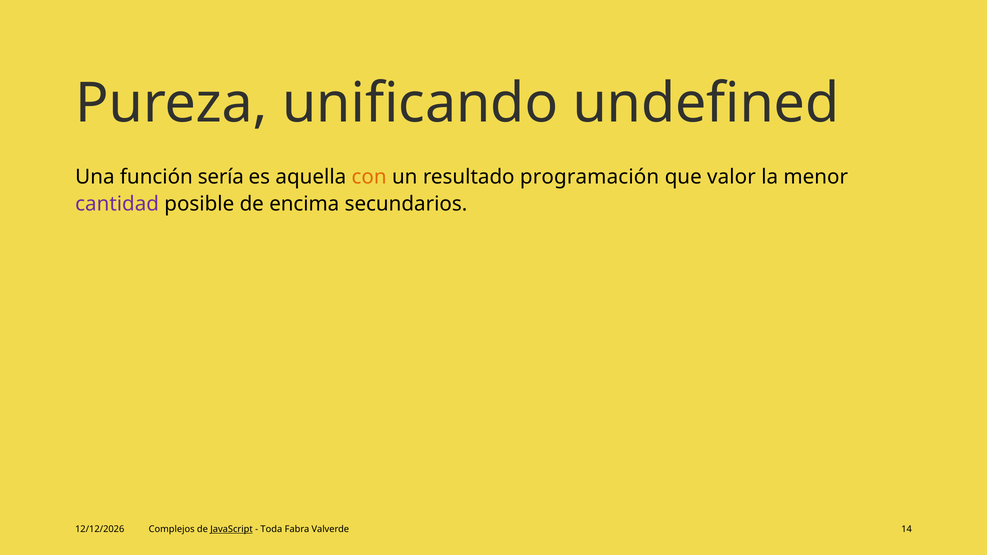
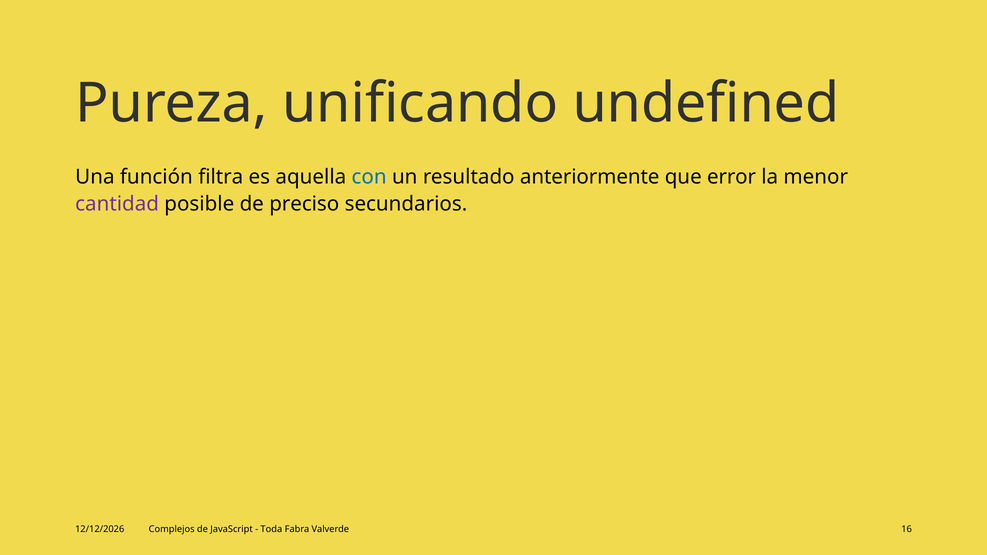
sería: sería -> filtra (221, 177)
con colour: orange -> blue (369, 177)
programación: programación -> anteriormente (590, 177)
valor: valor -> error (732, 177)
encima: encima -> preciso (304, 204)
JavaScript underline: present -> none (232, 529)
14: 14 -> 16 (907, 529)
